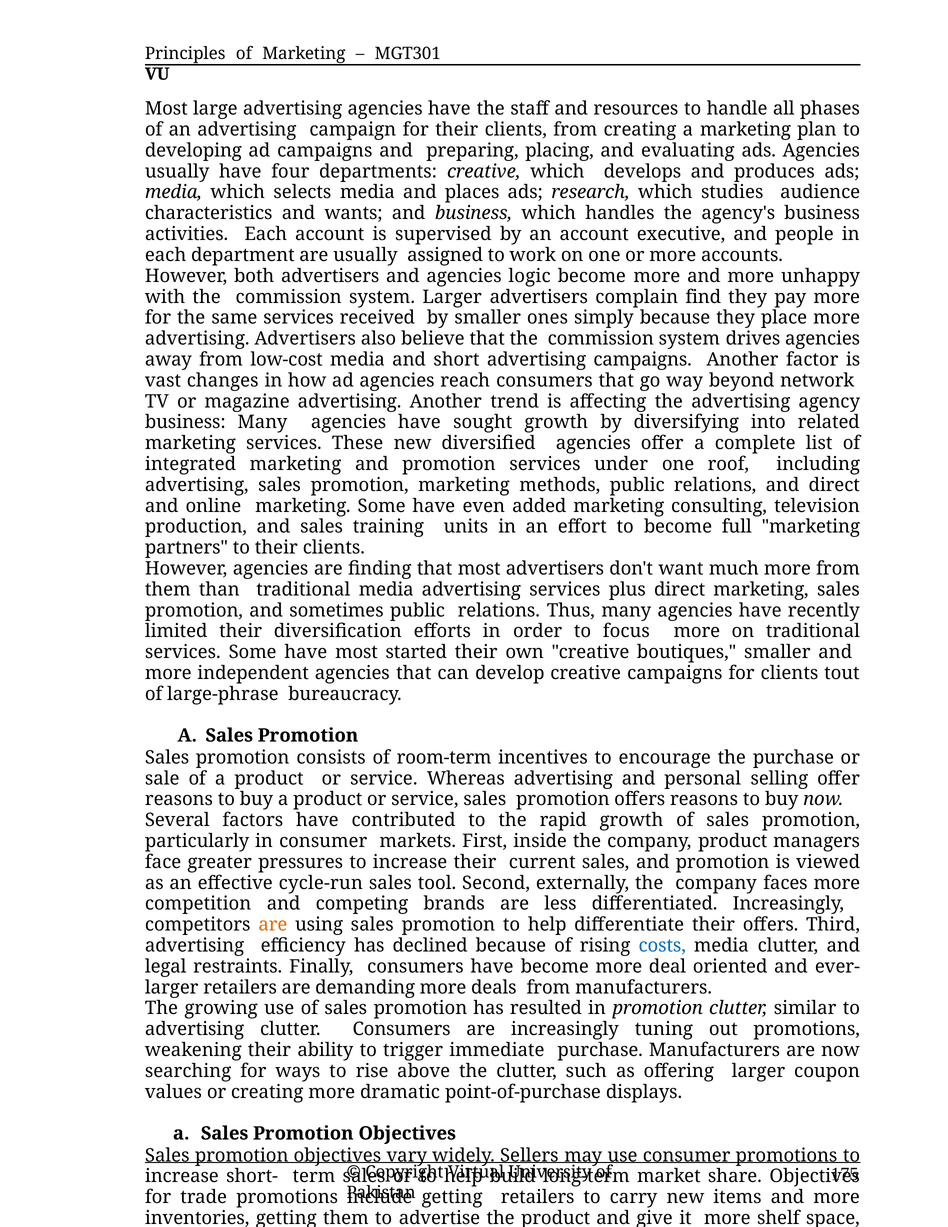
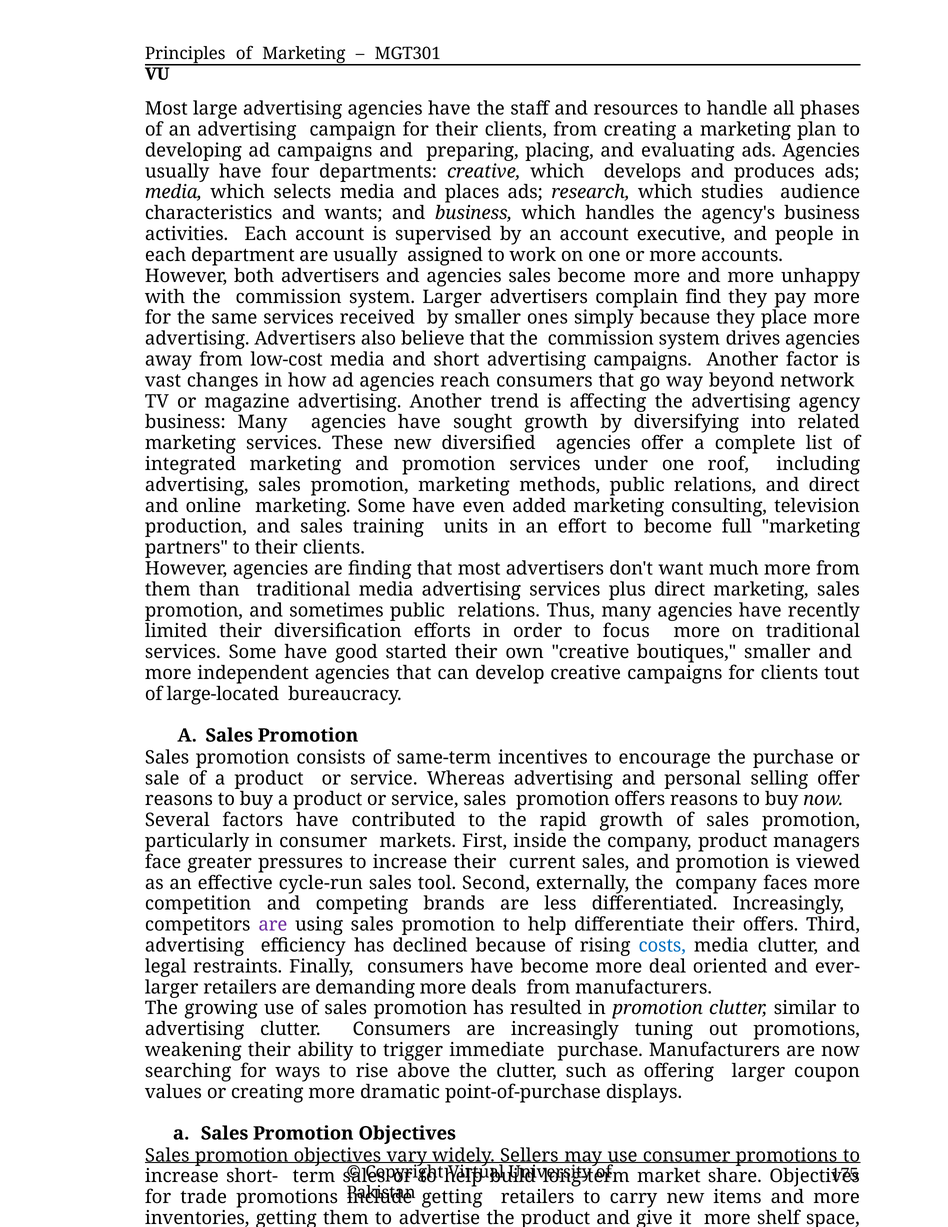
agencies logic: logic -> sales (530, 276)
have most: most -> good (356, 652)
large-phrase: large-phrase -> large-located (223, 694)
room-term: room-term -> same-term (444, 757)
are colour: orange -> purple (273, 925)
